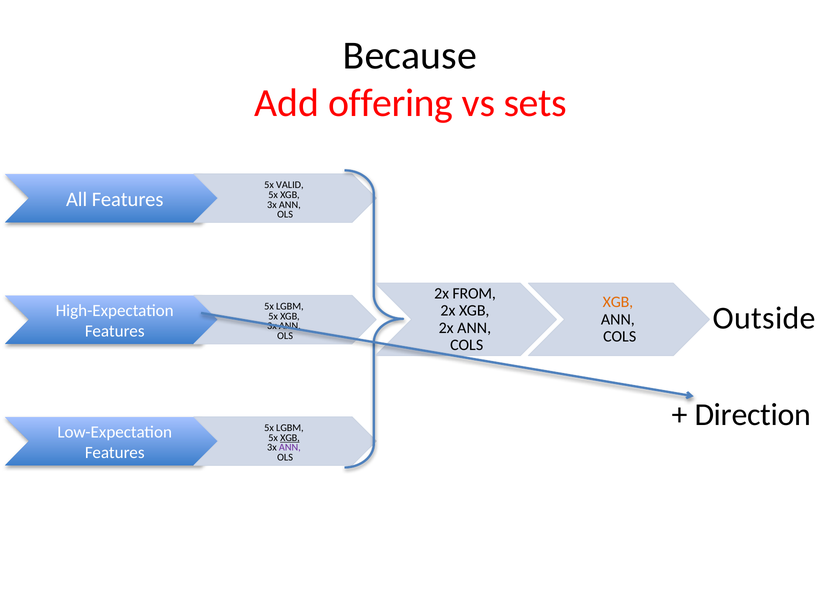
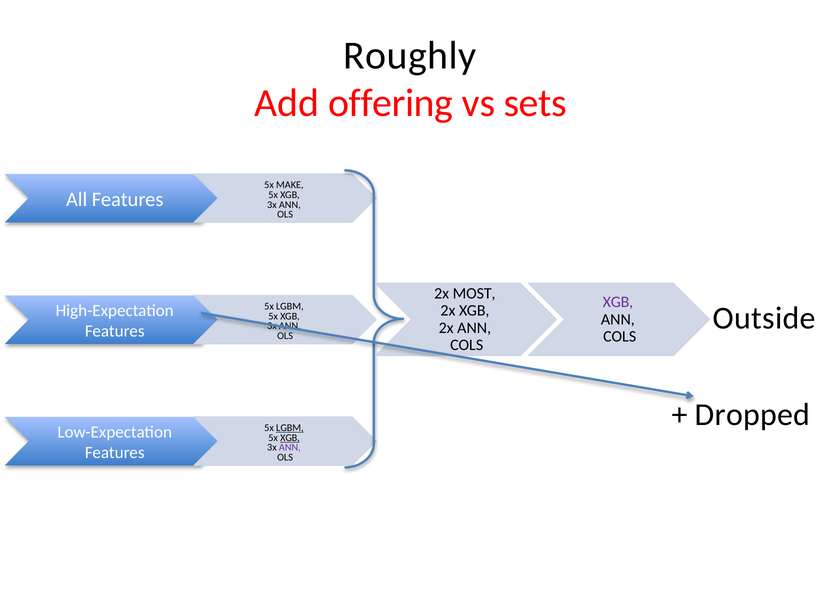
Because: Because -> Roughly (410, 55)
VALID: VALID -> MAKE (290, 185)
FROM: FROM -> MOST (474, 293)
XGB colour: orange -> purple (618, 302)
Direction: Direction -> Dropped (753, 415)
LGBM underline: none -> present (290, 428)
